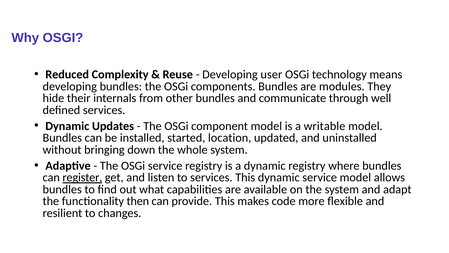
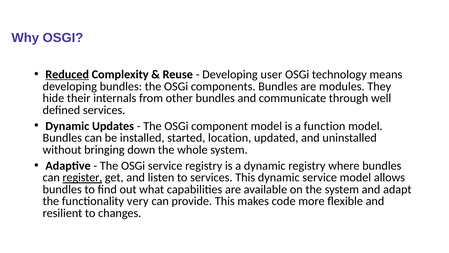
Reduced underline: none -> present (67, 74)
writable: writable -> function (325, 126)
then: then -> very (138, 201)
